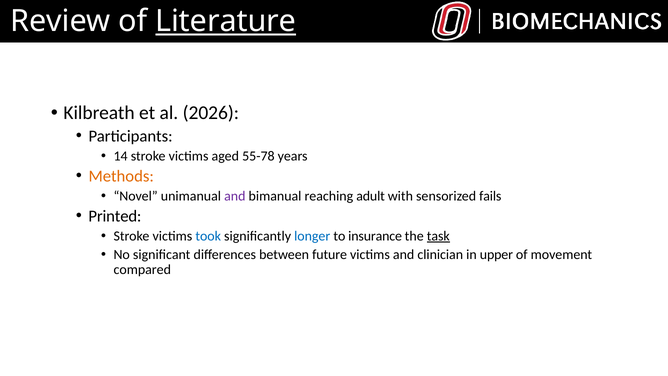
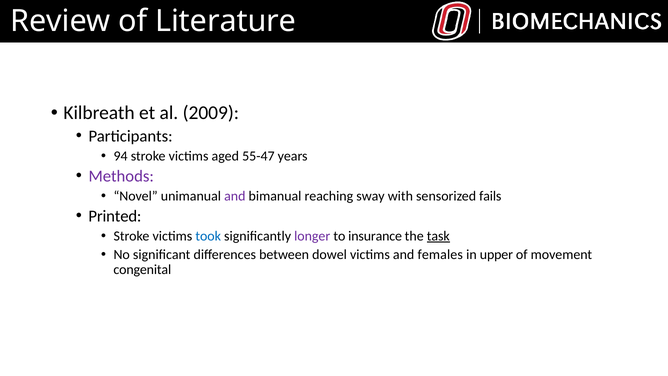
Literature underline: present -> none (226, 21)
2026: 2026 -> 2009 (211, 113)
14: 14 -> 94 (121, 156)
55-78: 55-78 -> 55-47 (258, 156)
Methods colour: orange -> purple (121, 176)
adult: adult -> sway (370, 196)
longer colour: blue -> purple (312, 236)
future: future -> dowel (330, 255)
clinician: clinician -> females (440, 255)
compared: compared -> congenital (142, 270)
